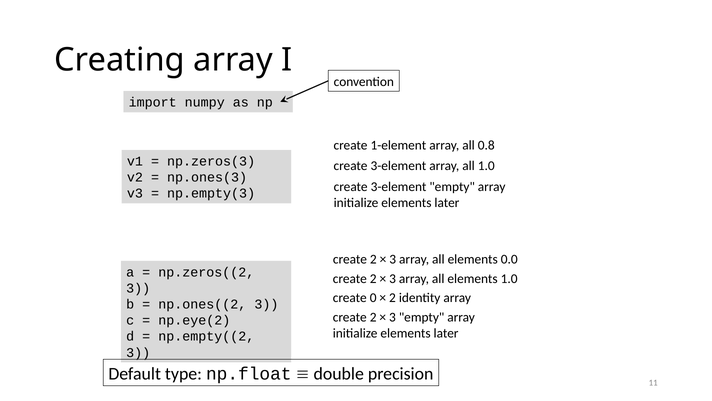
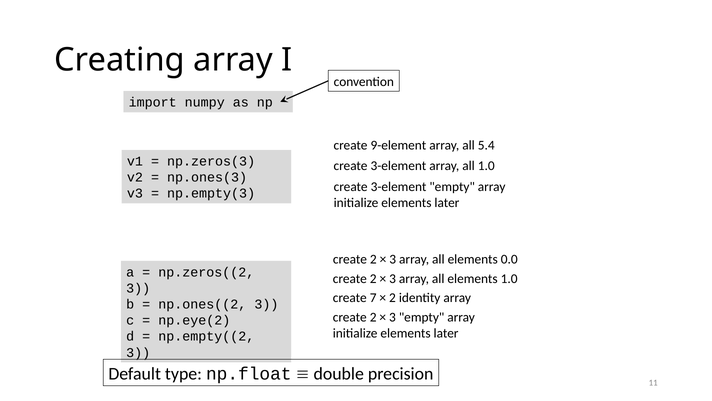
1-element: 1-element -> 9-element (398, 145)
0.8: 0.8 -> 5.4 (486, 145)
0: 0 -> 7 (373, 298)
